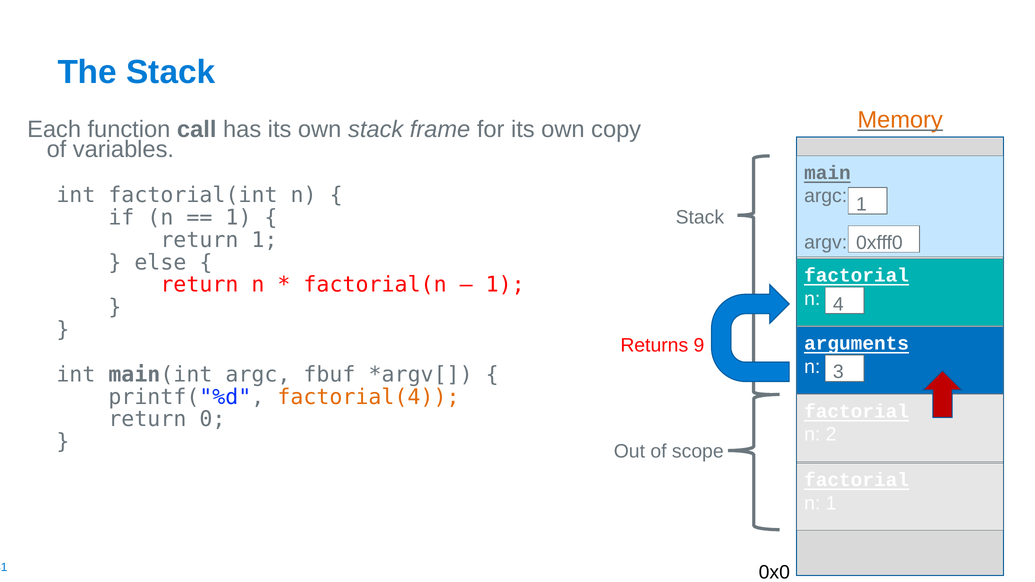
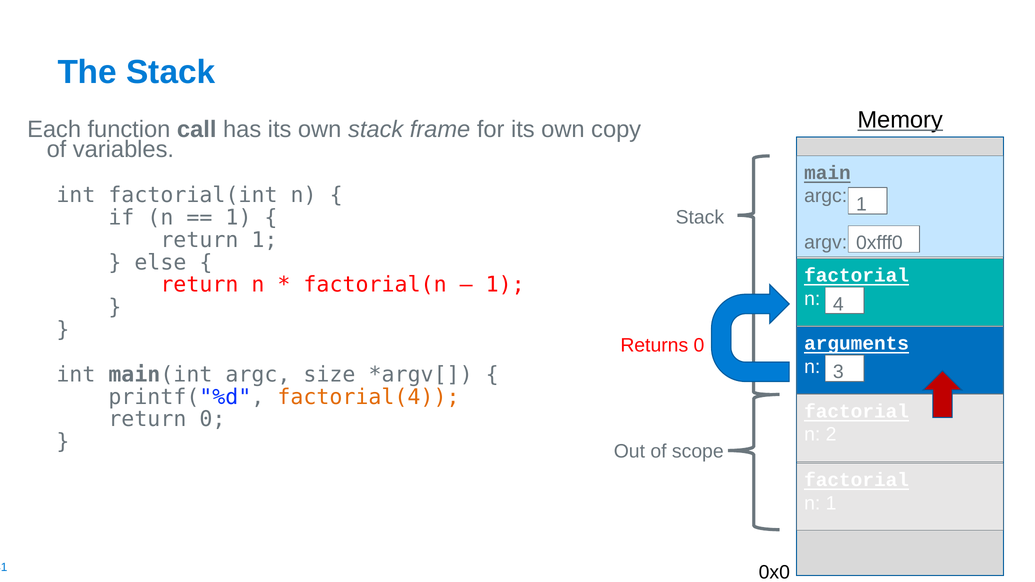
Memory colour: orange -> black (900, 120)
Returns 9: 9 -> 0 (699, 346)
fbuf: fbuf -> size (329, 375)
